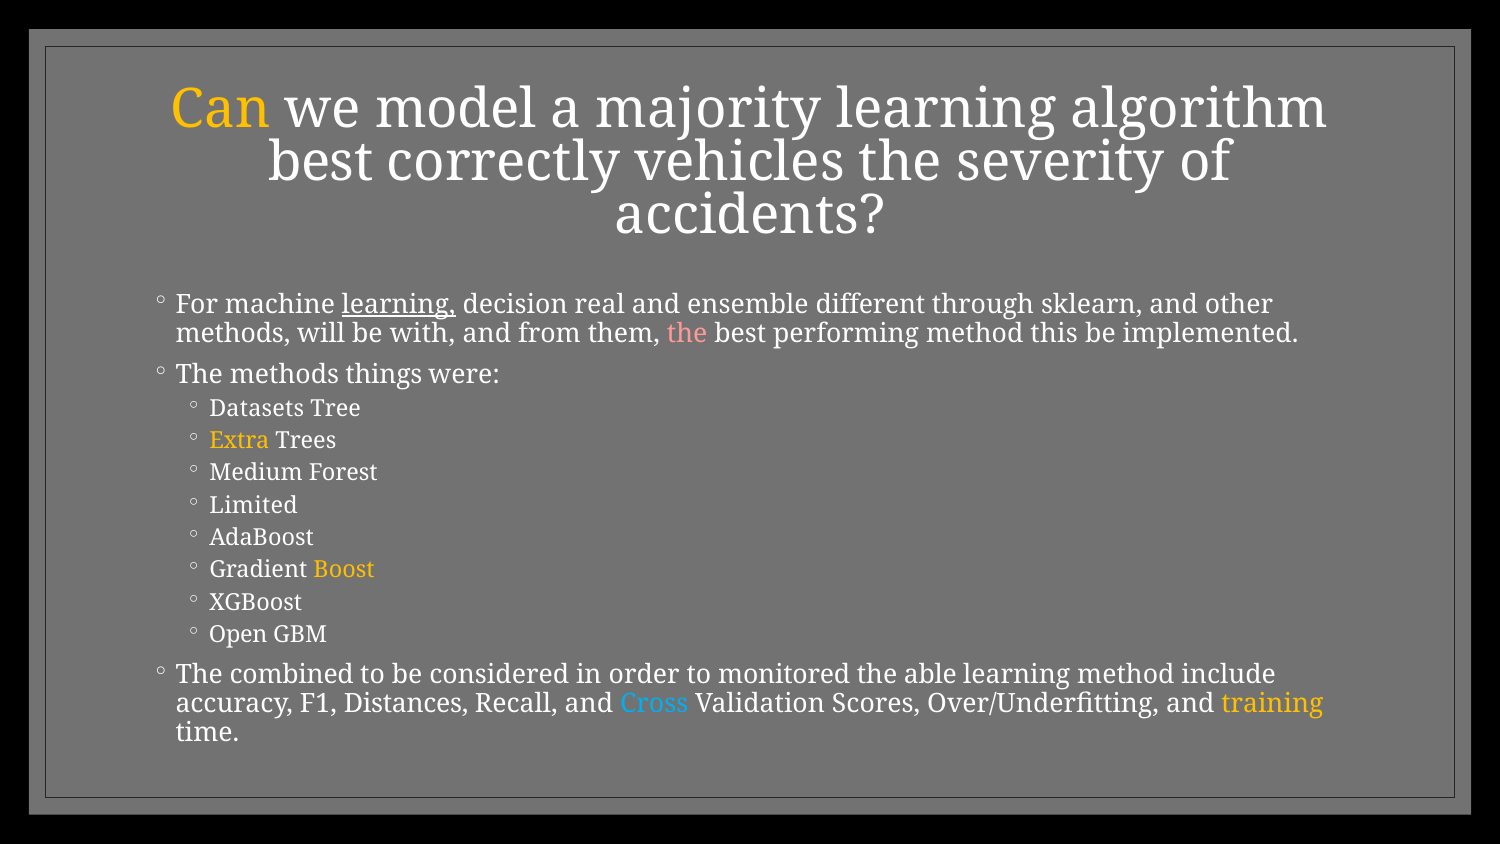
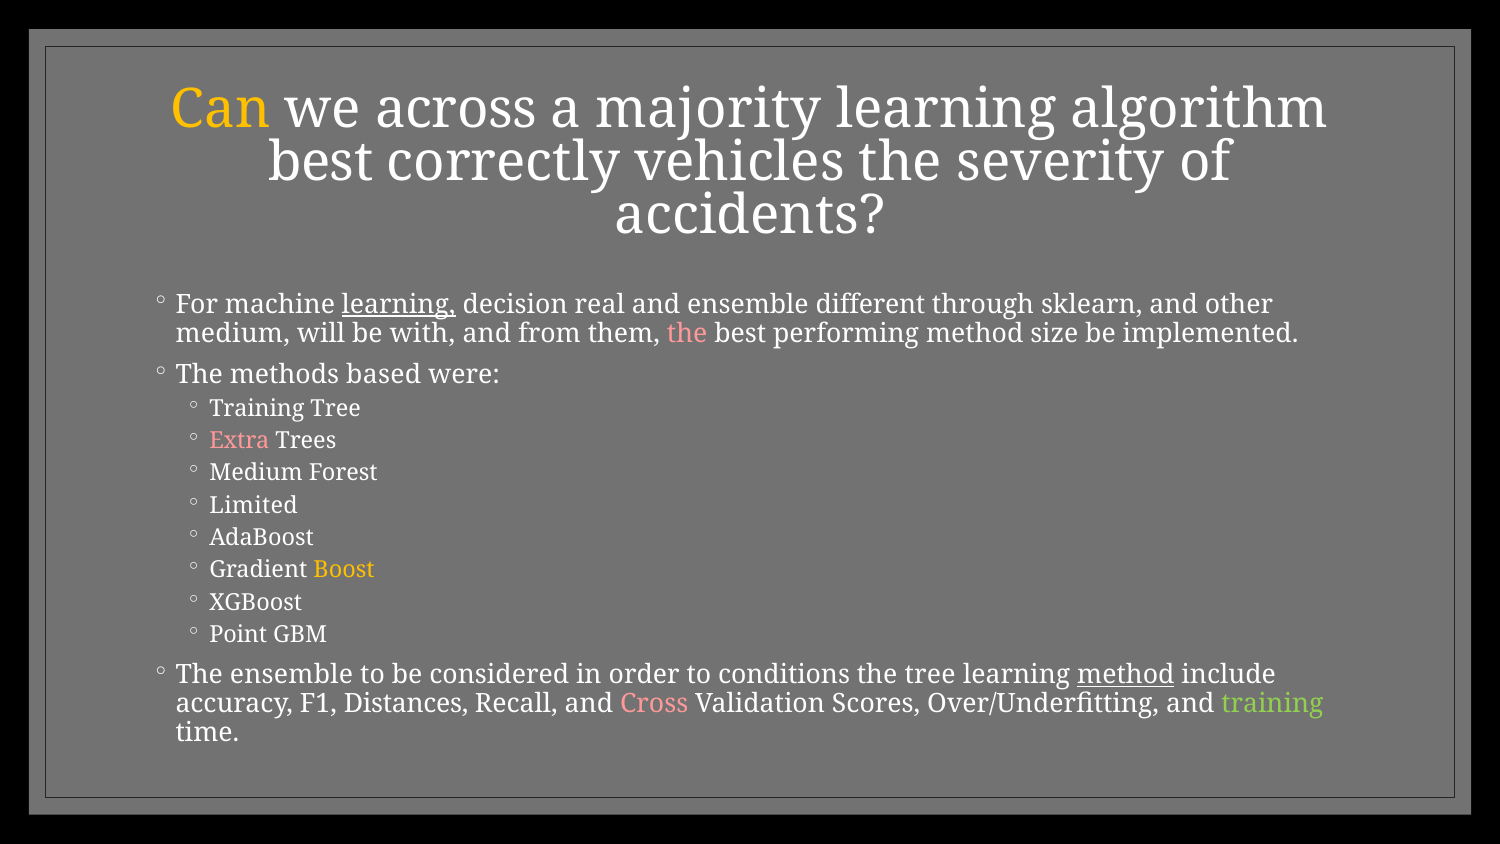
model: model -> across (456, 109)
methods: methods -> medium (233, 333)
this: this -> size (1054, 333)
things: things -> based (384, 375)
Datasets: Datasets -> Training (257, 408)
Extra colour: yellow -> pink (239, 441)
Open: Open -> Point (238, 635)
The combined: combined -> ensemble (291, 675)
monitored: monitored -> conditions (784, 675)
the able: able -> tree (930, 675)
method underline: none -> present (1126, 675)
Cross colour: light blue -> pink (654, 704)
training colour: yellow -> light green (1272, 704)
